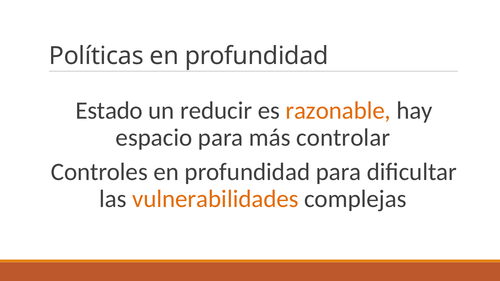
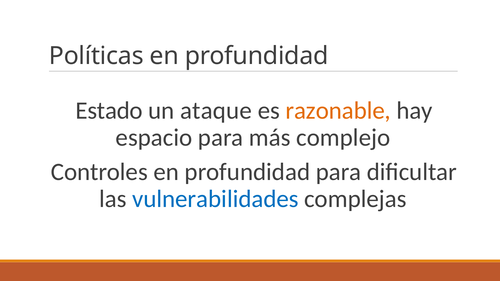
reducir: reducir -> ataque (216, 111)
controlar: controlar -> complejo (343, 138)
vulnerabilidades colour: orange -> blue (215, 199)
